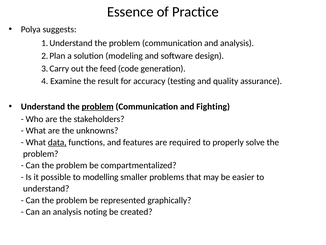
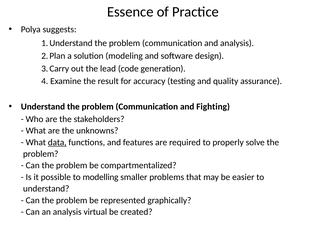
feed: feed -> lead (108, 68)
problem underline: present -> none (98, 106)
noting: noting -> virtual (95, 212)
